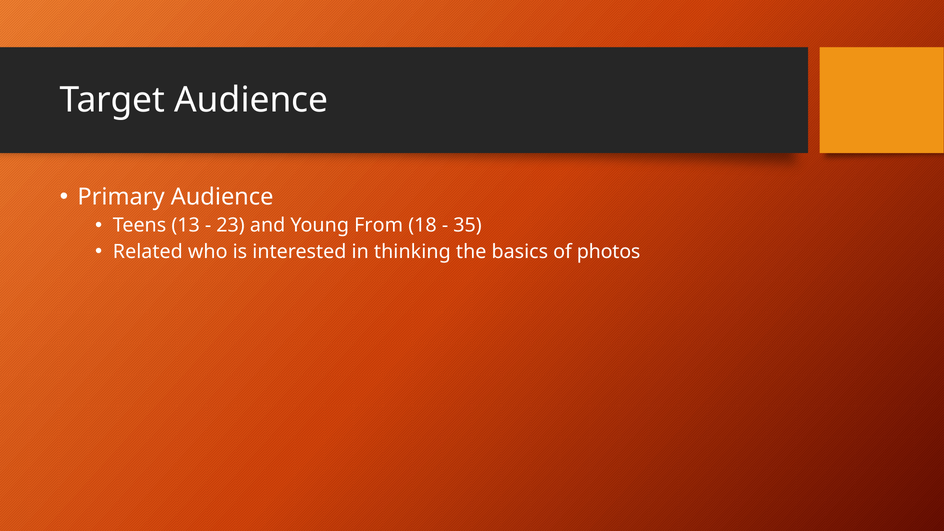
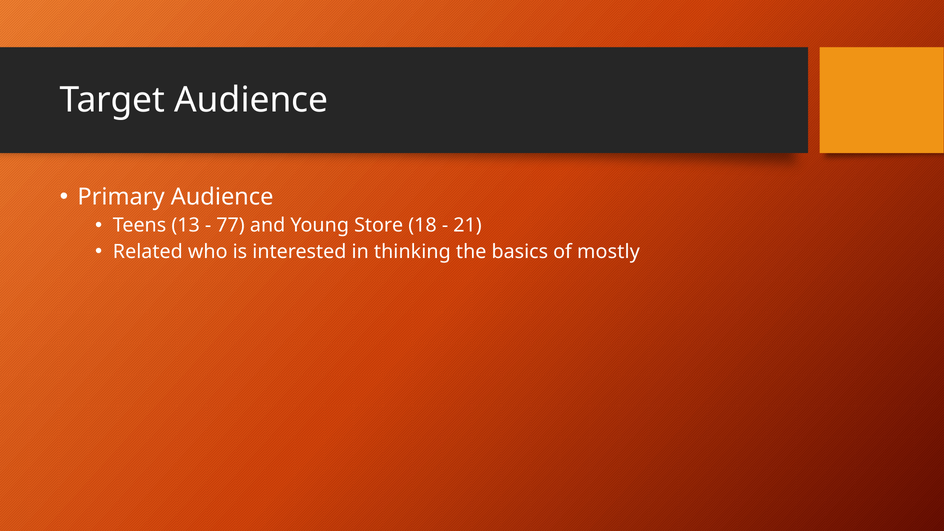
23: 23 -> 77 (231, 225)
From: From -> Store (379, 225)
35: 35 -> 21 (468, 225)
photos: photos -> mostly (608, 252)
